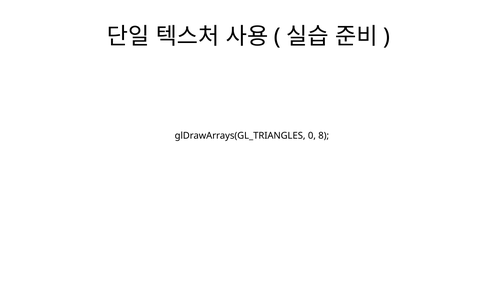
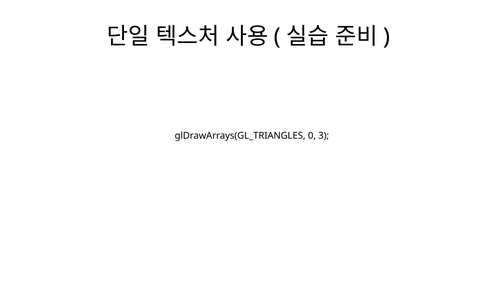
8: 8 -> 3 (324, 136)
